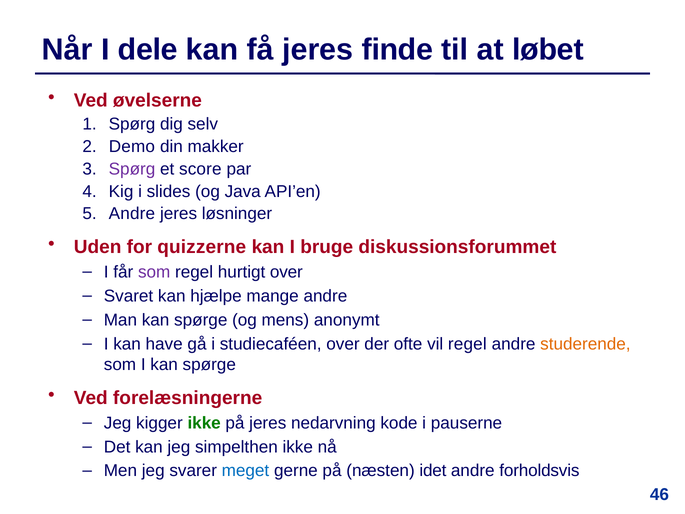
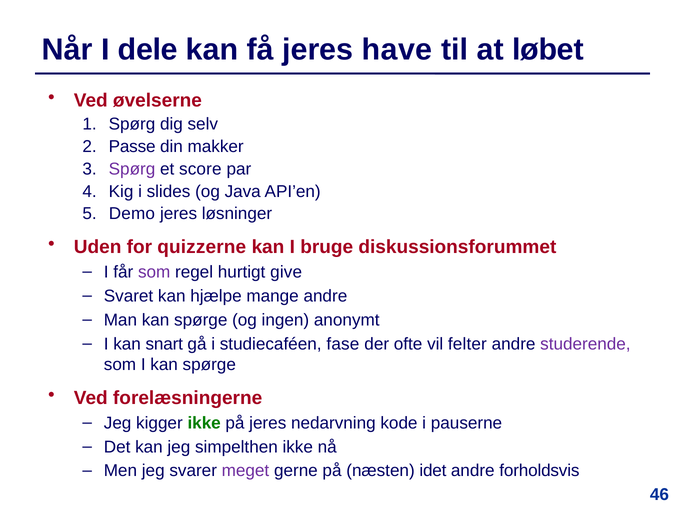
finde: finde -> have (397, 50)
Demo: Demo -> Passe (132, 146)
Andre: Andre -> Demo (132, 214)
hurtigt over: over -> give (286, 272)
mens: mens -> ingen (285, 320)
have: have -> snart (164, 344)
studiecaféen over: over -> fase (343, 344)
vil regel: regel -> felter (467, 344)
studerende colour: orange -> purple (585, 344)
meget colour: blue -> purple (245, 471)
